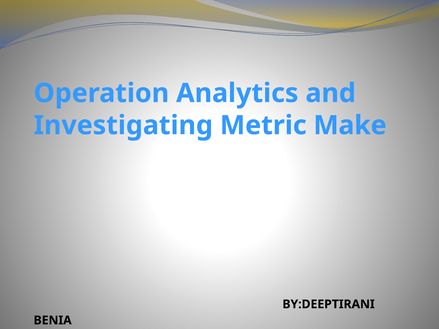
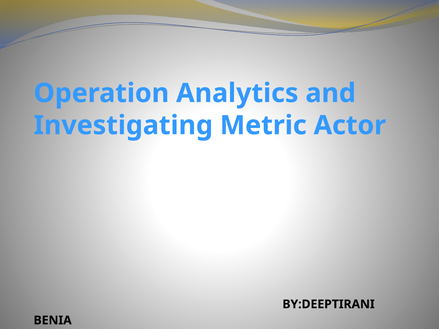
Make: Make -> Actor (350, 125)
